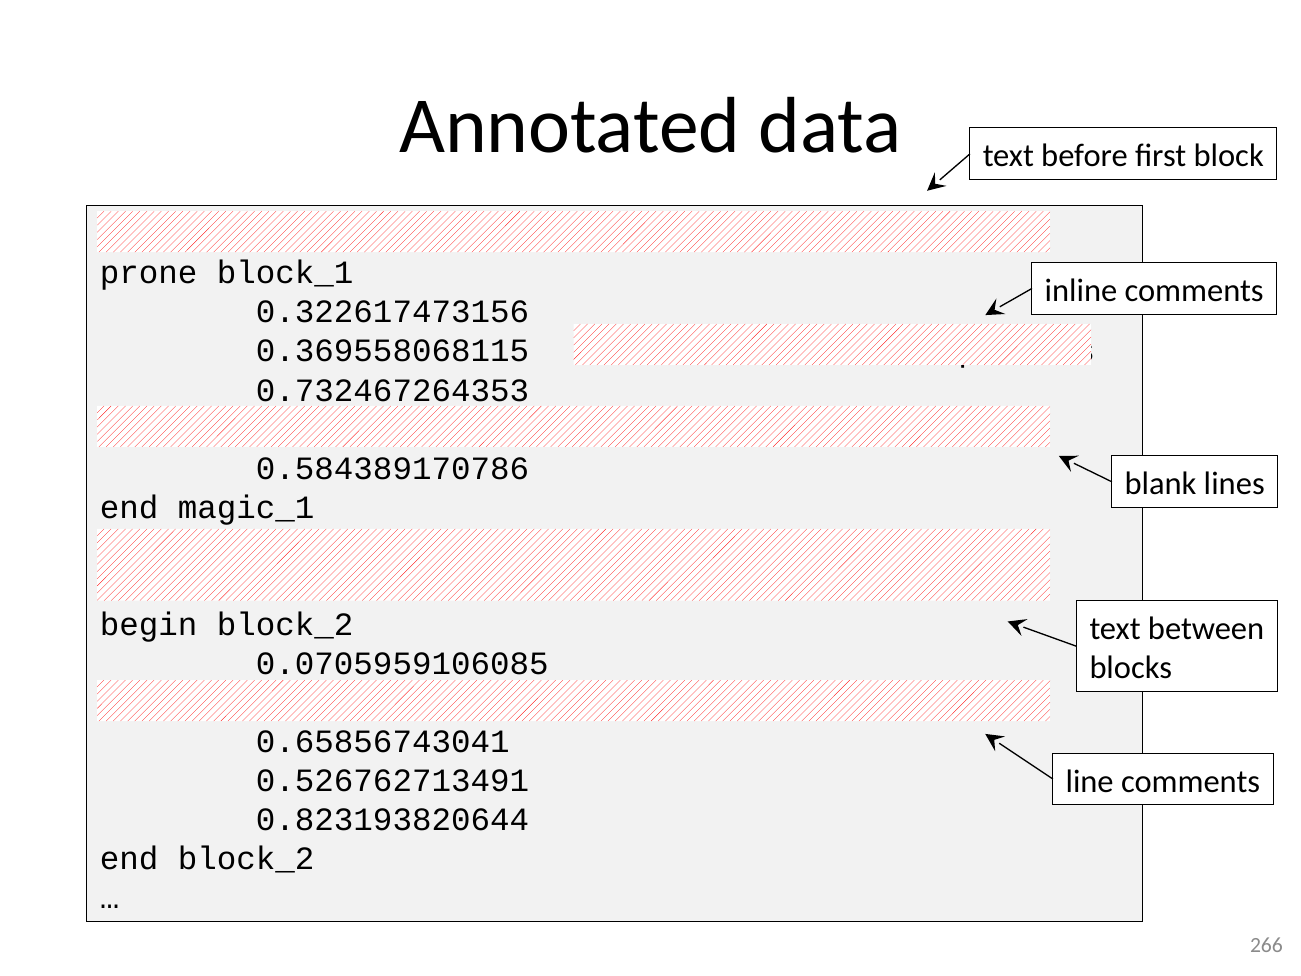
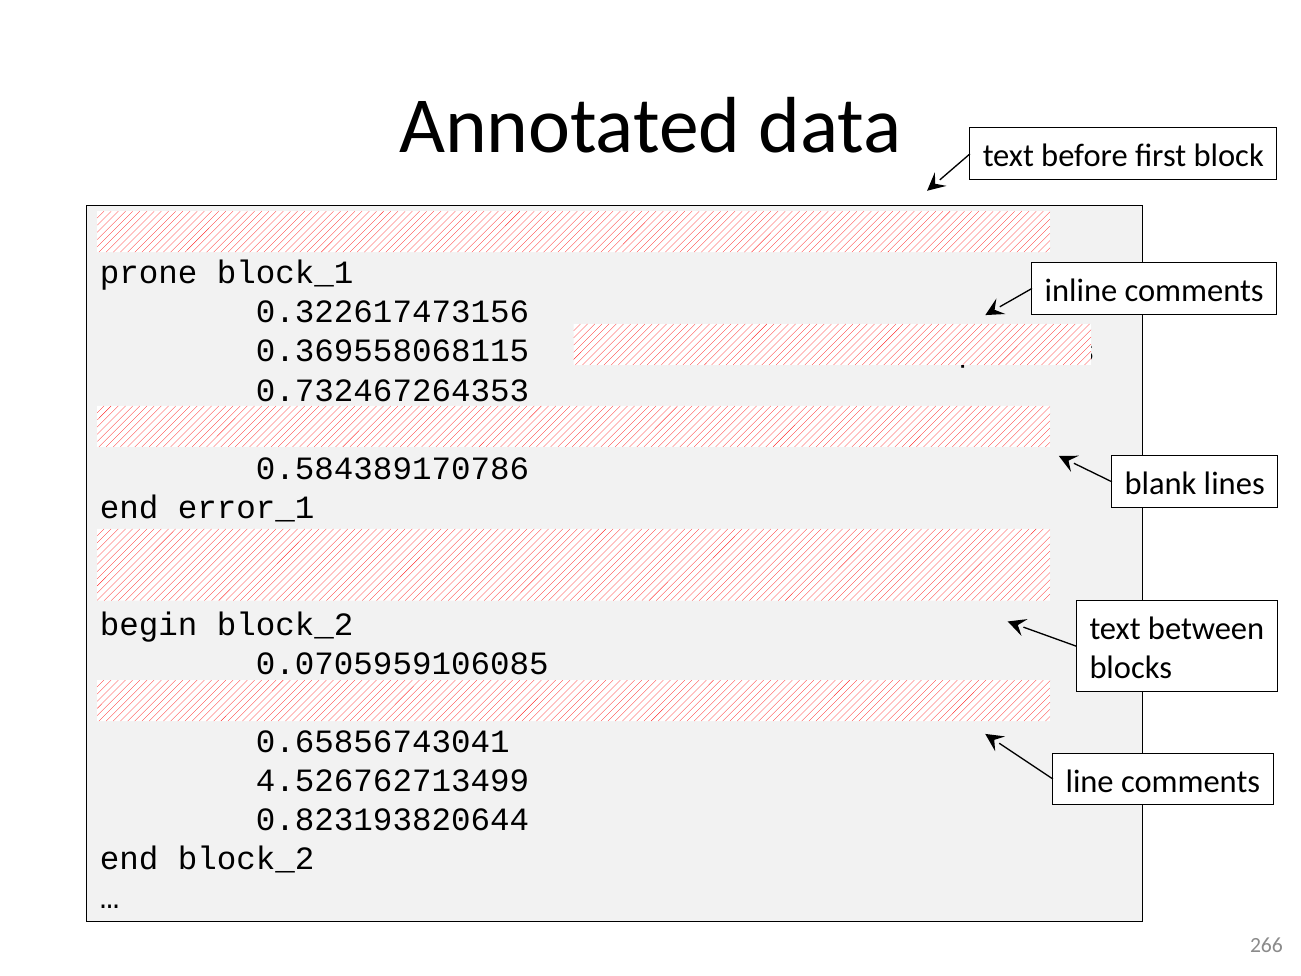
magic_1: magic_1 -> error_1 (246, 507)
0.526762713491: 0.526762713491 -> 4.526762713499 (393, 780)
